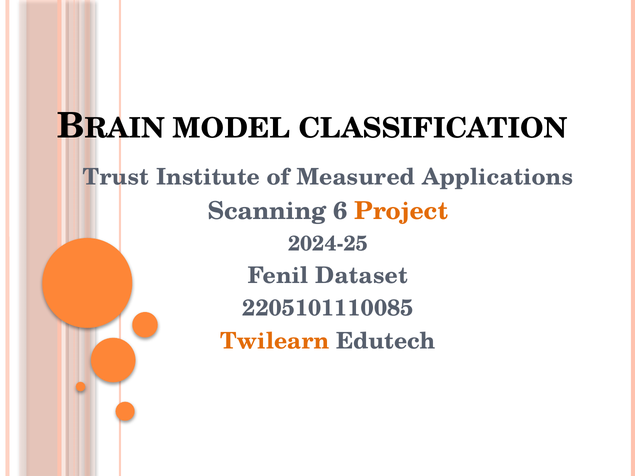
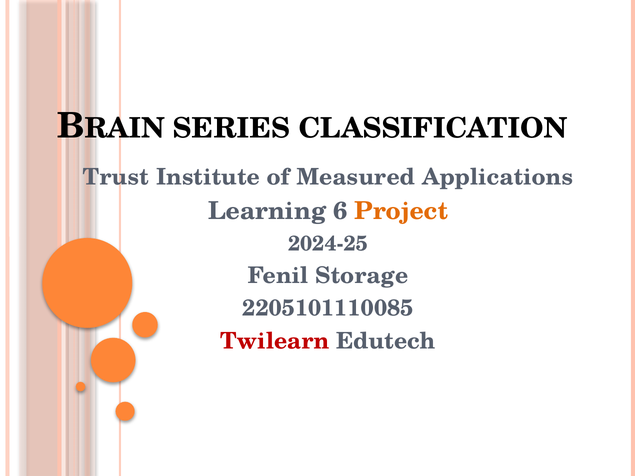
MODEL: MODEL -> SERIES (232, 129)
Scanning: Scanning -> Learning (267, 211)
Dataset: Dataset -> Storage (362, 276)
Twilearn colour: orange -> red (275, 341)
